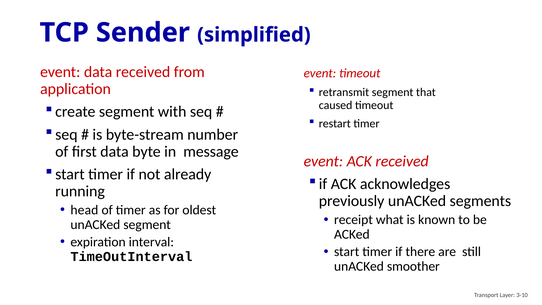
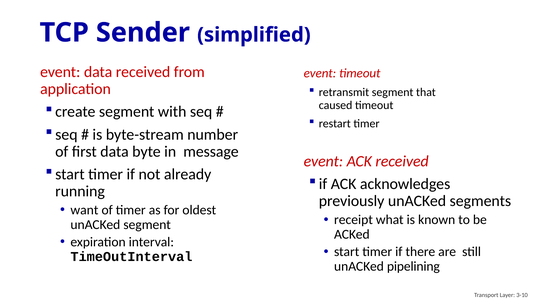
head: head -> want (84, 210)
smoother: smoother -> pipelining (413, 266)
